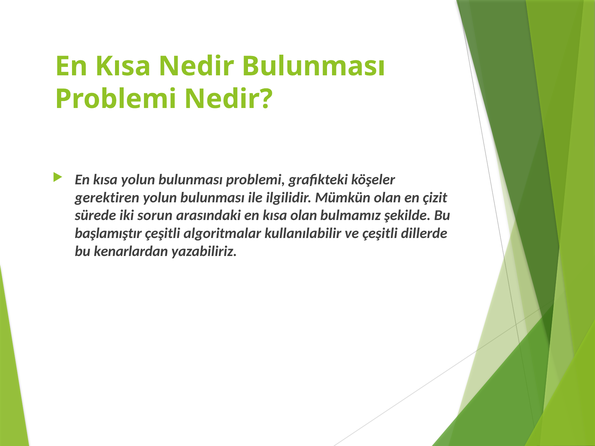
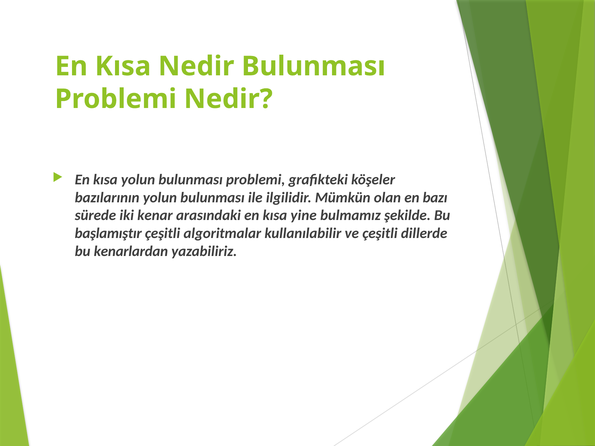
gerektiren: gerektiren -> bazılarının (107, 198)
çizit: çizit -> bazı (435, 198)
sorun: sorun -> kenar (155, 216)
kısa olan: olan -> yine (304, 216)
